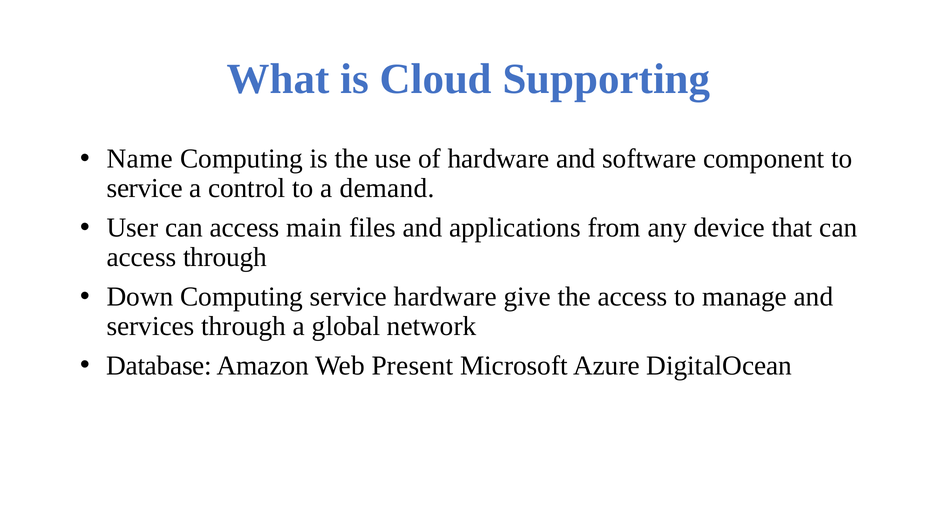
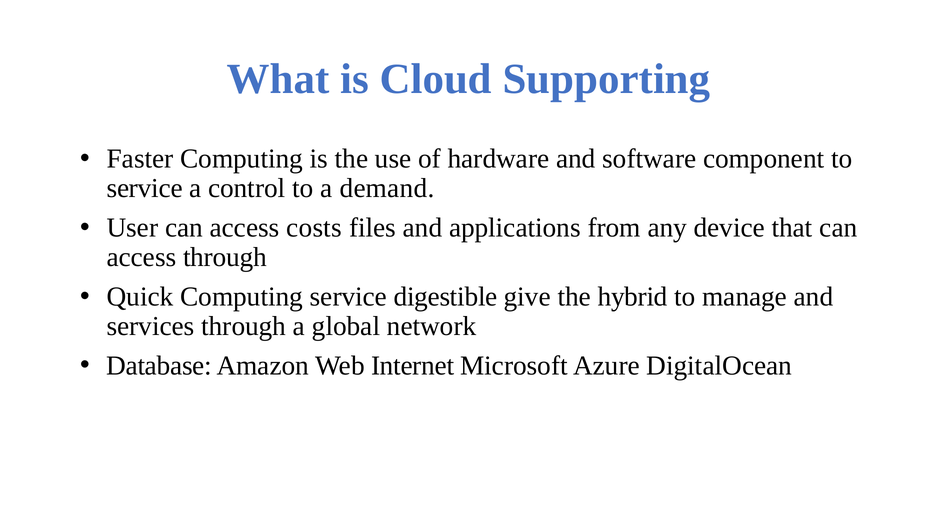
Name: Name -> Faster (140, 159)
main: main -> costs (314, 227)
Down: Down -> Quick (140, 296)
service hardware: hardware -> digestible (446, 296)
the access: access -> hybrid (633, 296)
Present: Present -> Internet (413, 365)
